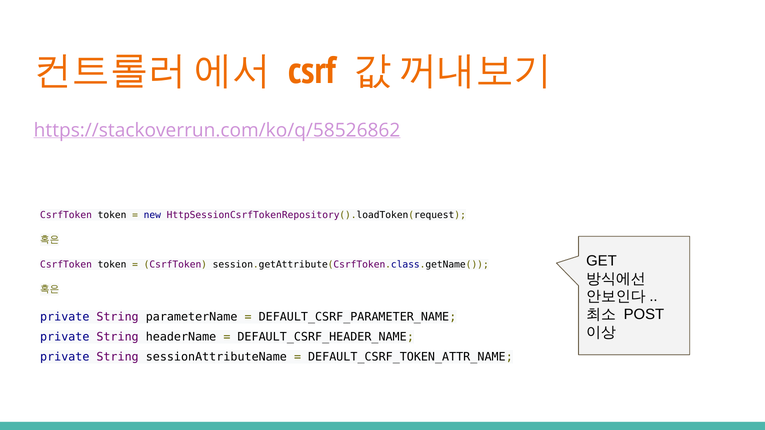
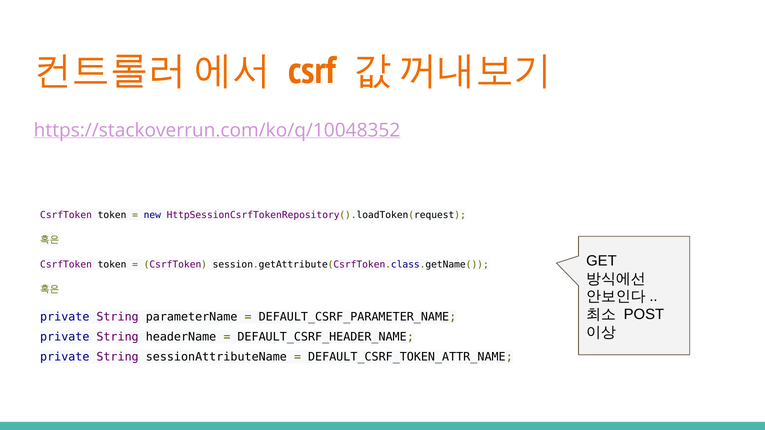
https://stackoverrun.com/ko/q/58526862: https://stackoverrun.com/ko/q/58526862 -> https://stackoverrun.com/ko/q/10048352 (217, 130)
